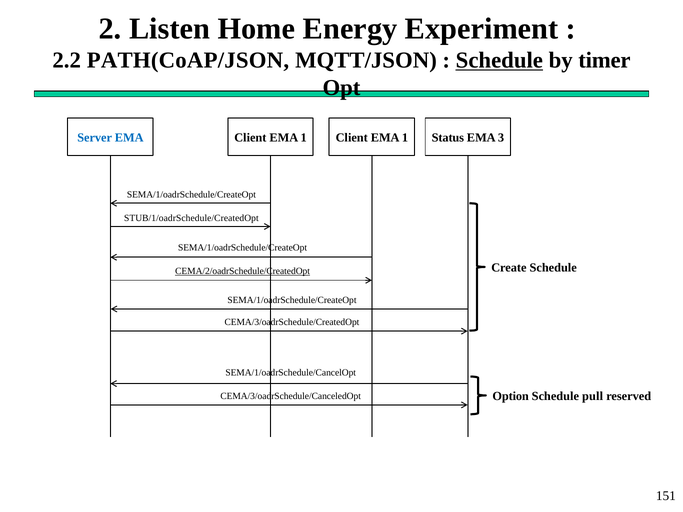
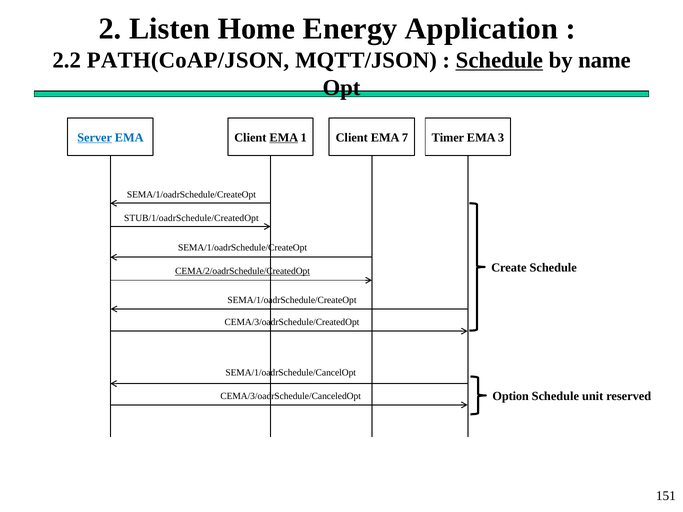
Experiment: Experiment -> Application (482, 29)
timer: timer -> name (604, 60)
Server underline: none -> present (95, 138)
EMA underline: none -> present (284, 138)
1: 1 -> 7 (405, 138)
Status: Status -> Timer (448, 138)
pull: pull -> unit (593, 396)
